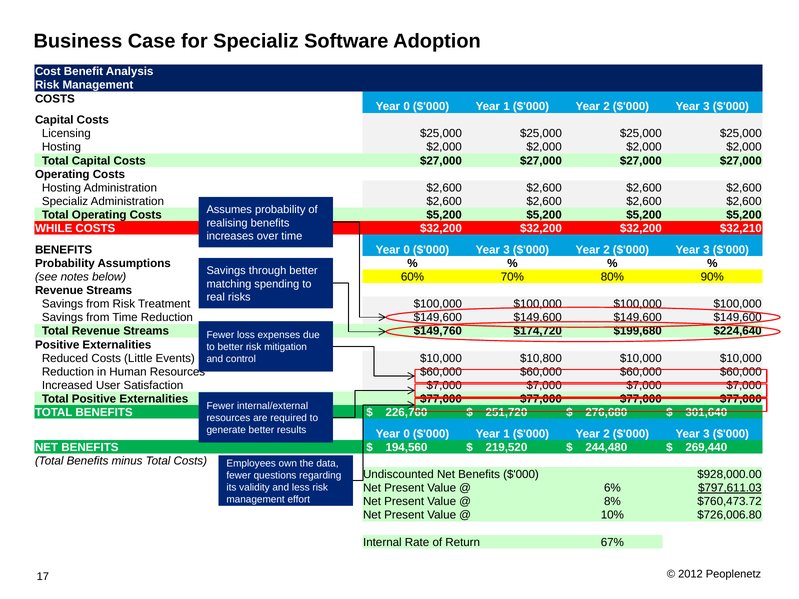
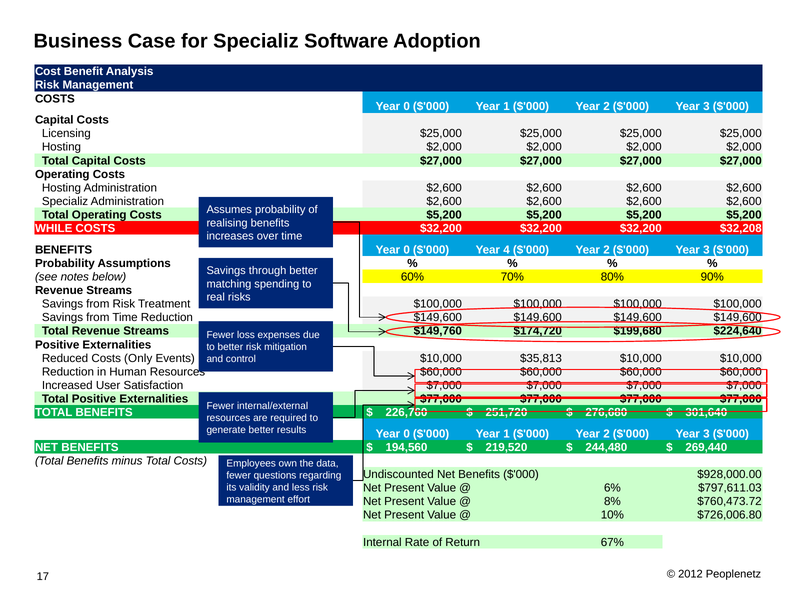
$32,210: $32,210 -> $32,208 (741, 229)
0 $'000 Year 3: 3 -> 4 (507, 250)
Little: Little -> Only (138, 358)
$10,800: $10,800 -> $35,813 (541, 358)
$797,611.03 underline: present -> none (730, 488)
